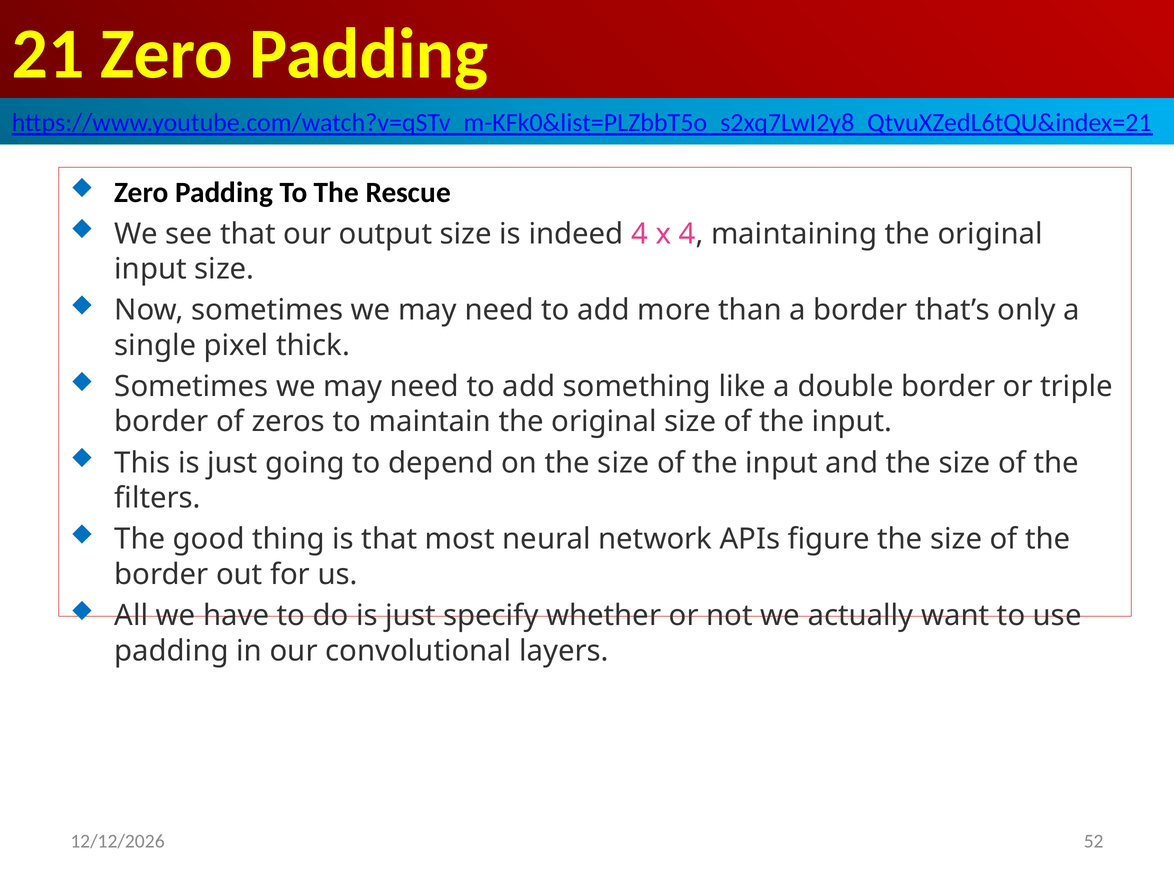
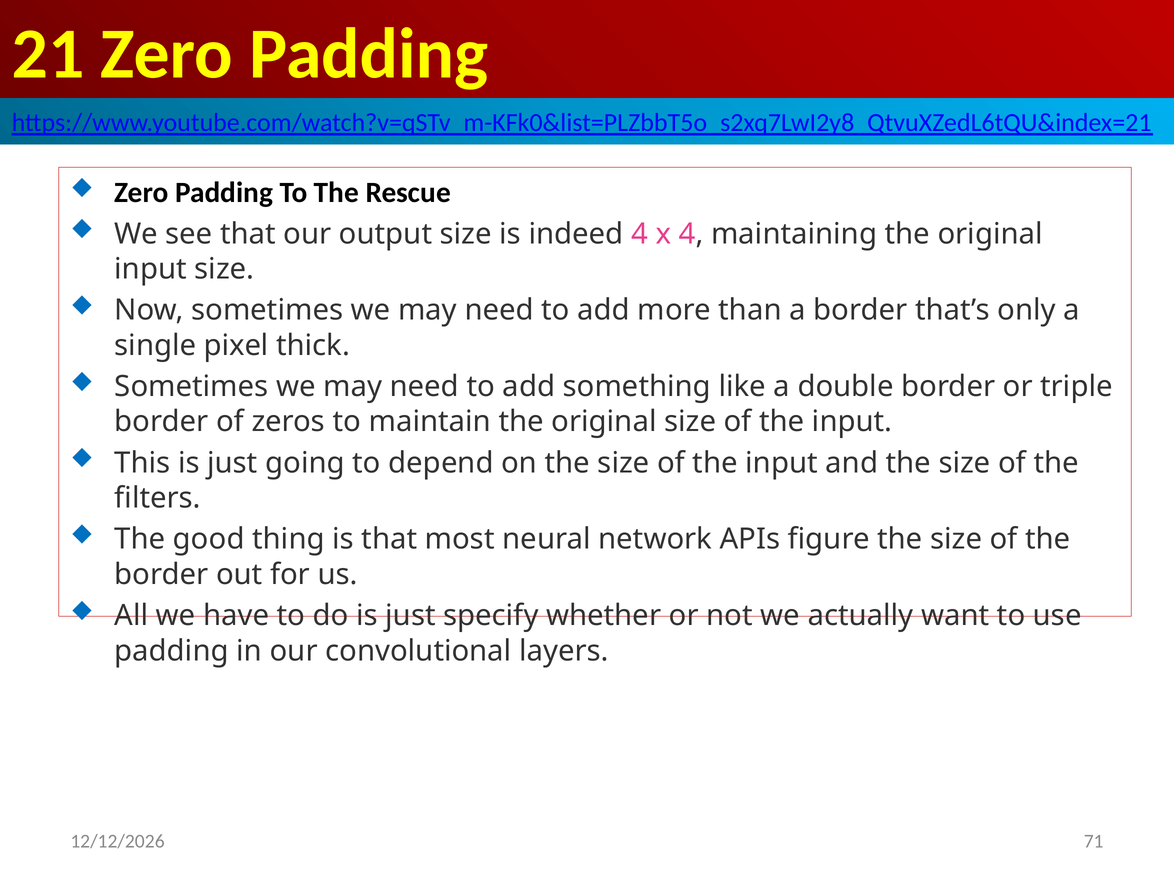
52: 52 -> 71 (1094, 841)
